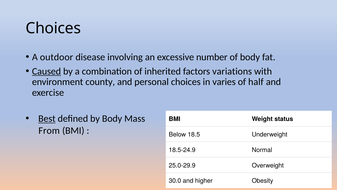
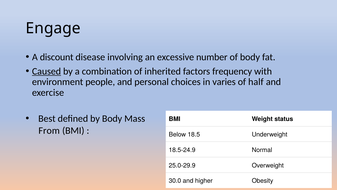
Choices: Choices -> Engage (53, 28)
outdoor: outdoor -> discount (57, 57)
variations: variations -> frequency (232, 71)
county: county -> people (100, 82)
Best underline: present -> none (47, 118)
